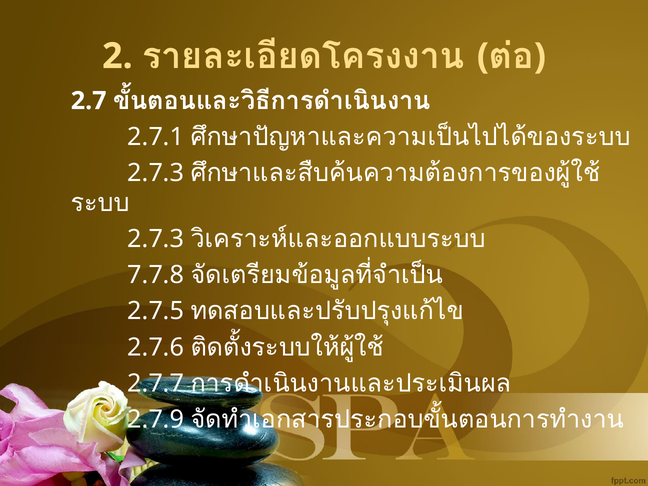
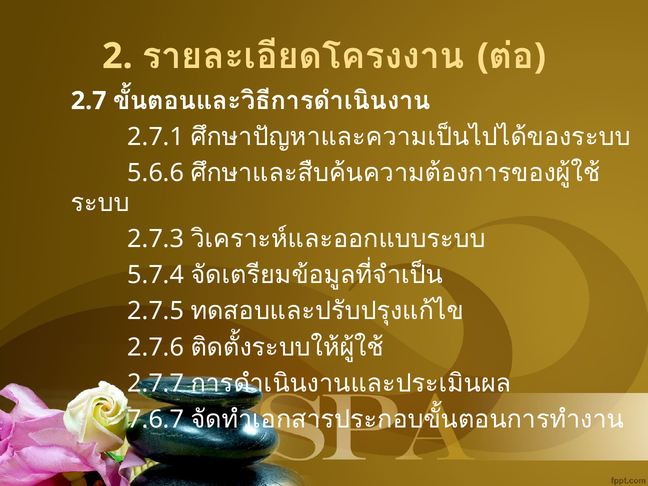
2.7.3: 2.7.3 -> 5.6.6 (156, 173)
7.7.8: 7.7.8 -> 5.7.4 (156, 275)
2.7.9: 2.7.9 -> 7.6.7 (156, 419)
